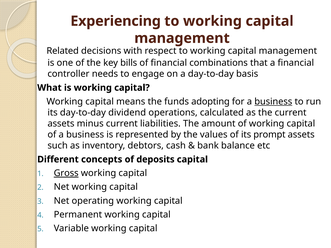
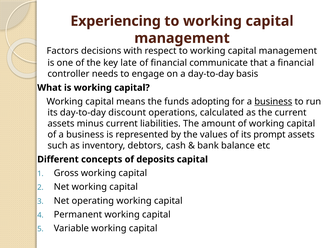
Related: Related -> Factors (63, 51)
bills: bills -> late (129, 63)
combinations: combinations -> communicate (219, 63)
dividend: dividend -> discount (127, 113)
Gross underline: present -> none (66, 173)
